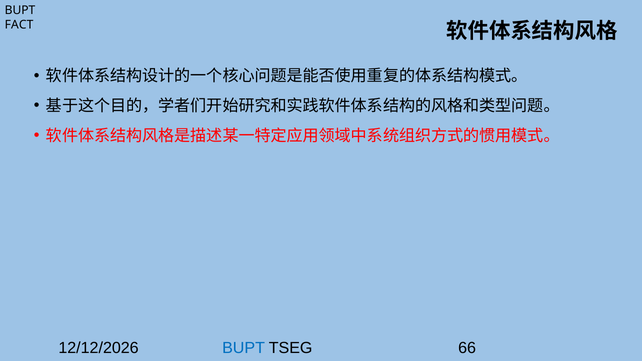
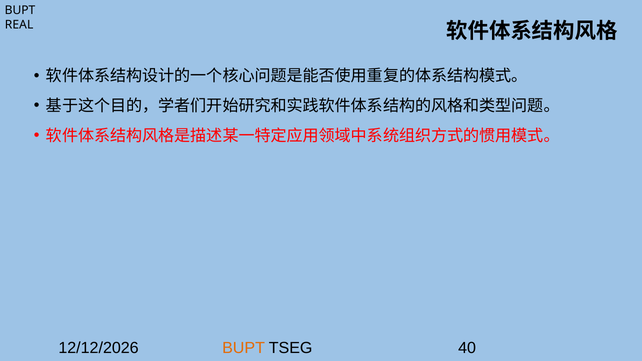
FACT: FACT -> REAL (19, 25)
BUPT colour: blue -> orange (244, 348)
66: 66 -> 40 (467, 348)
